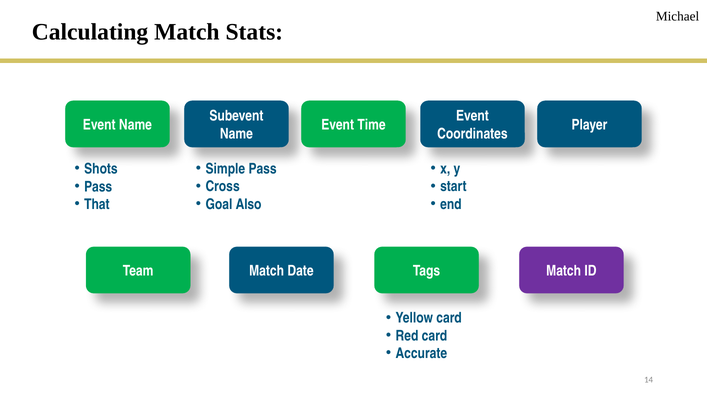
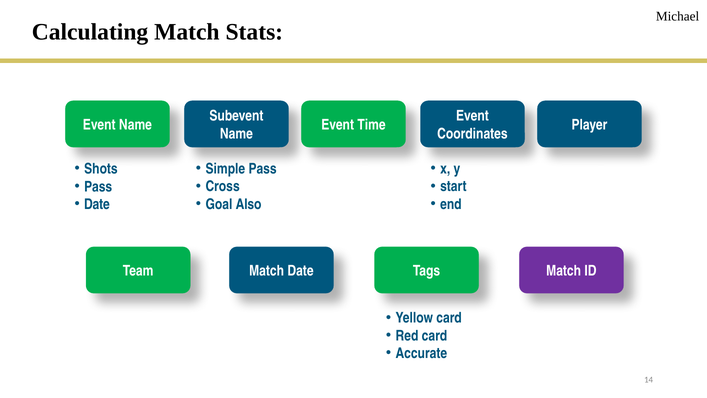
That: That -> Date (97, 204)
